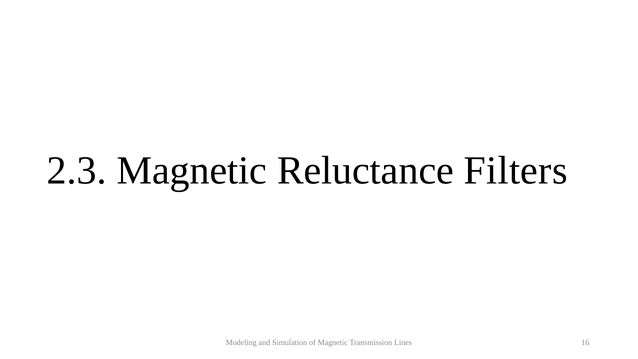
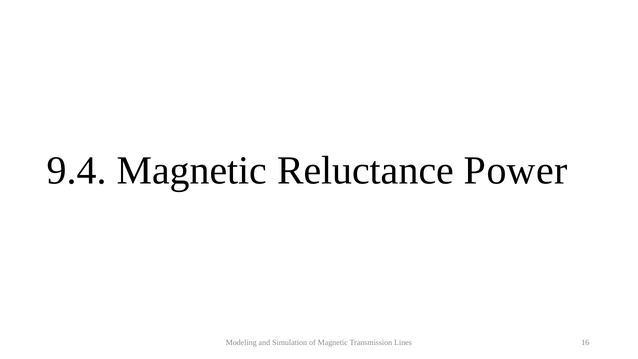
2.3: 2.3 -> 9.4 (77, 170)
Filters: Filters -> Power (516, 170)
